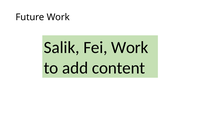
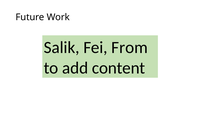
Fei Work: Work -> From (130, 47)
